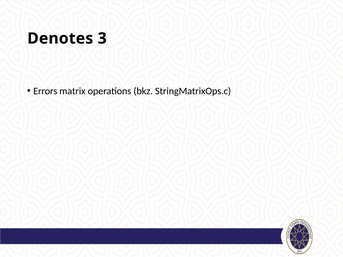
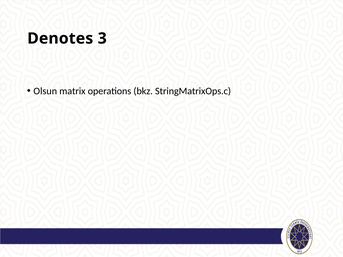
Errors: Errors -> Olsun (45, 91)
